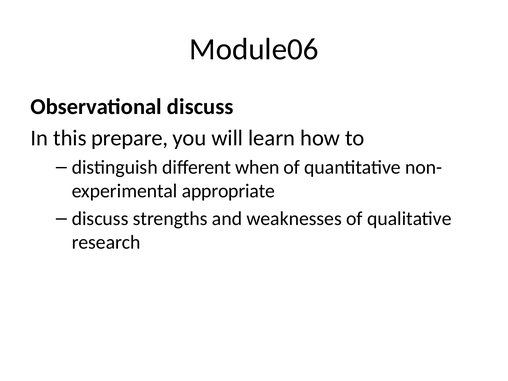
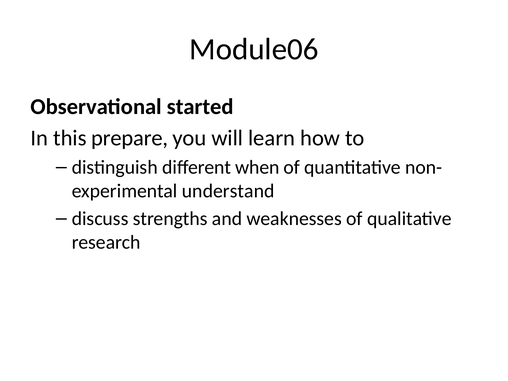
Observational discuss: discuss -> started (200, 107)
appropriate: appropriate -> understand (228, 191)
